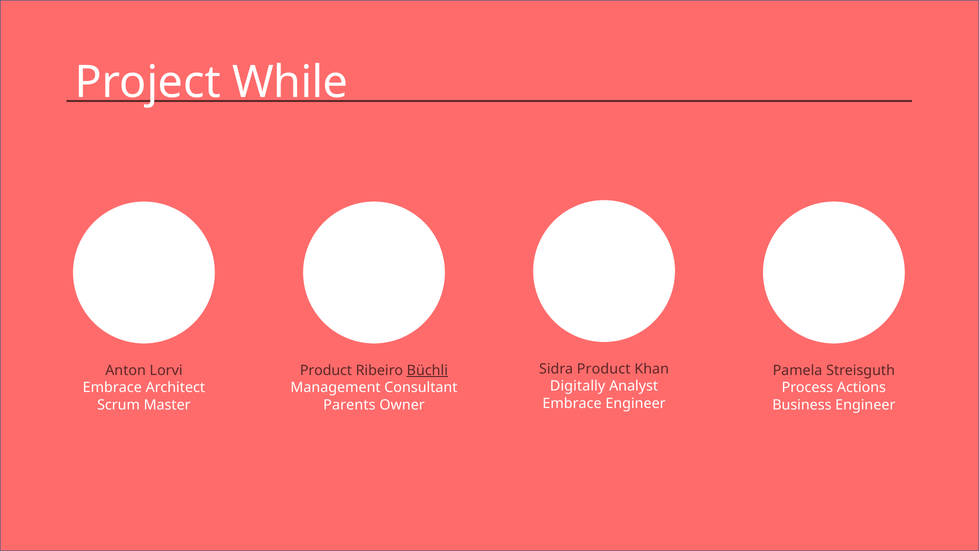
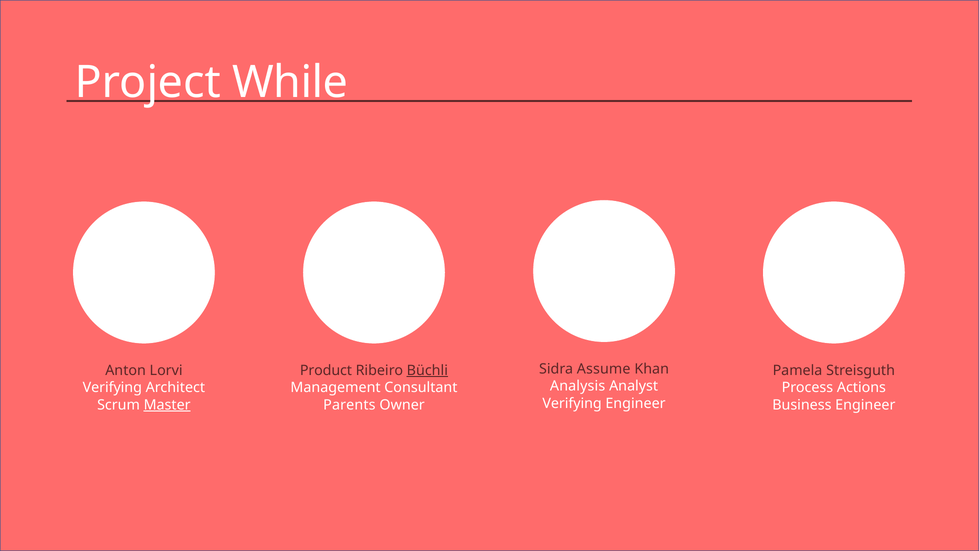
Sidra Product: Product -> Assume (604, 369)
Digitally: Digitally -> Analysis (578, 386)
Embrace: Embrace -> Verifying (112, 387)
Embrace: Embrace -> Verifying (572, 403)
Master underline: none -> present (167, 405)
